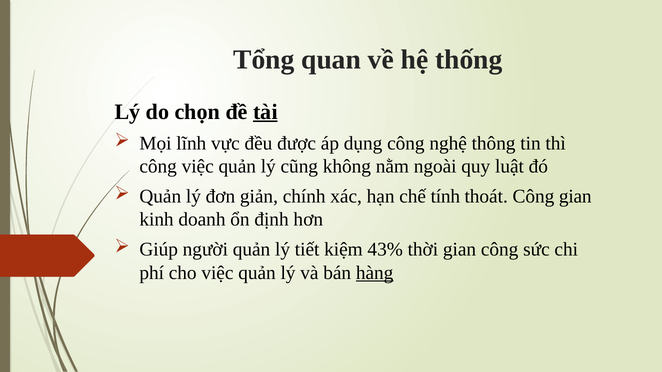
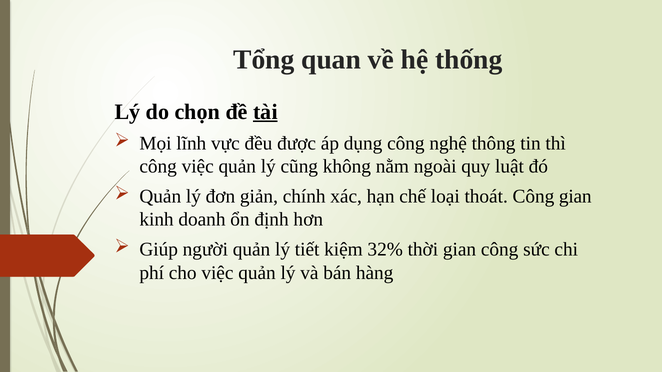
tính: tính -> loại (445, 197)
43%: 43% -> 32% (385, 250)
hàng underline: present -> none (375, 273)
